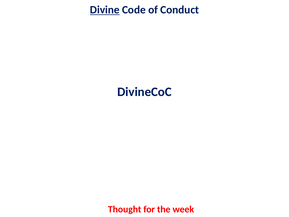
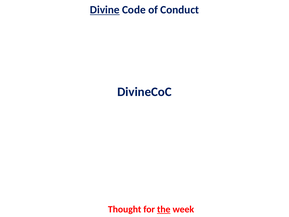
the underline: none -> present (164, 209)
